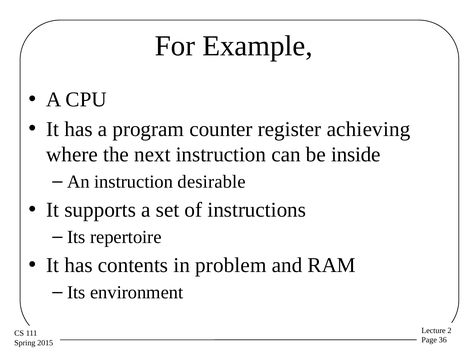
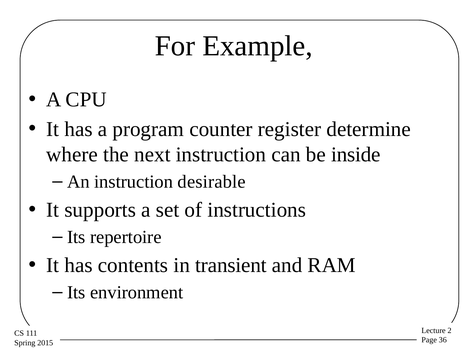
achieving: achieving -> determine (369, 129)
problem: problem -> transient (231, 265)
